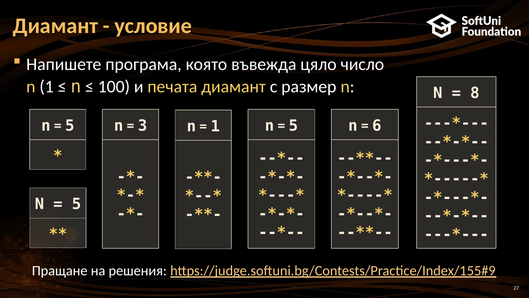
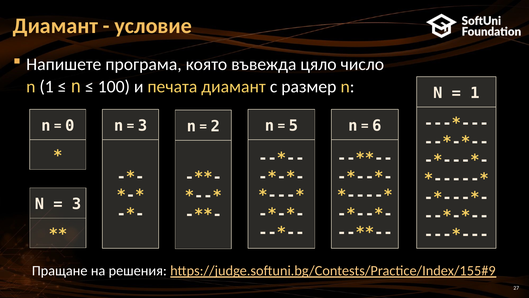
8: 8 -> 1 (475, 93)
5: 5 -> 0 (70, 126)
1: 1 -> 2 (215, 126)
5: 5 -> 3 (77, 204)
